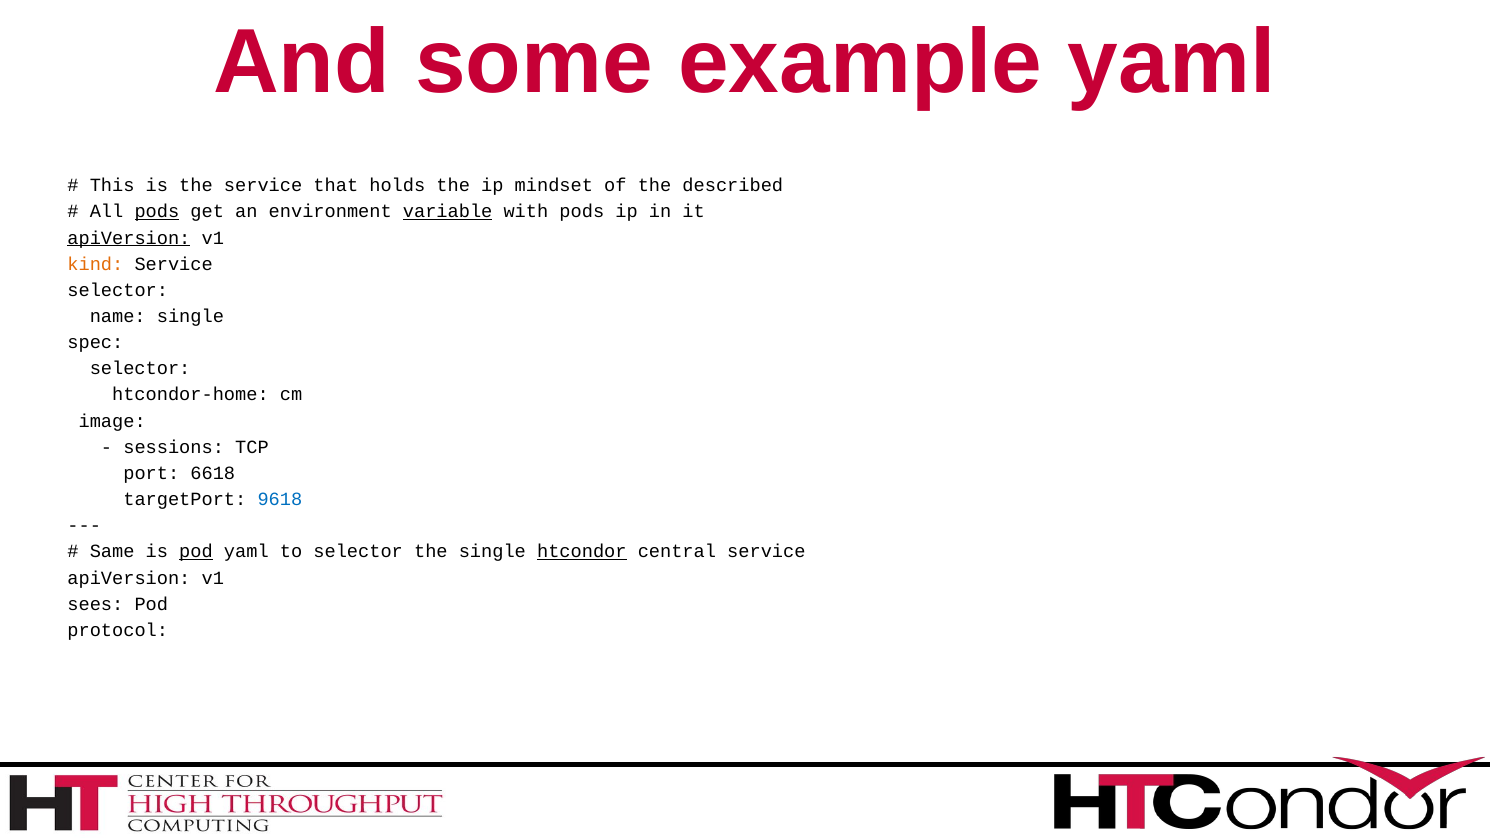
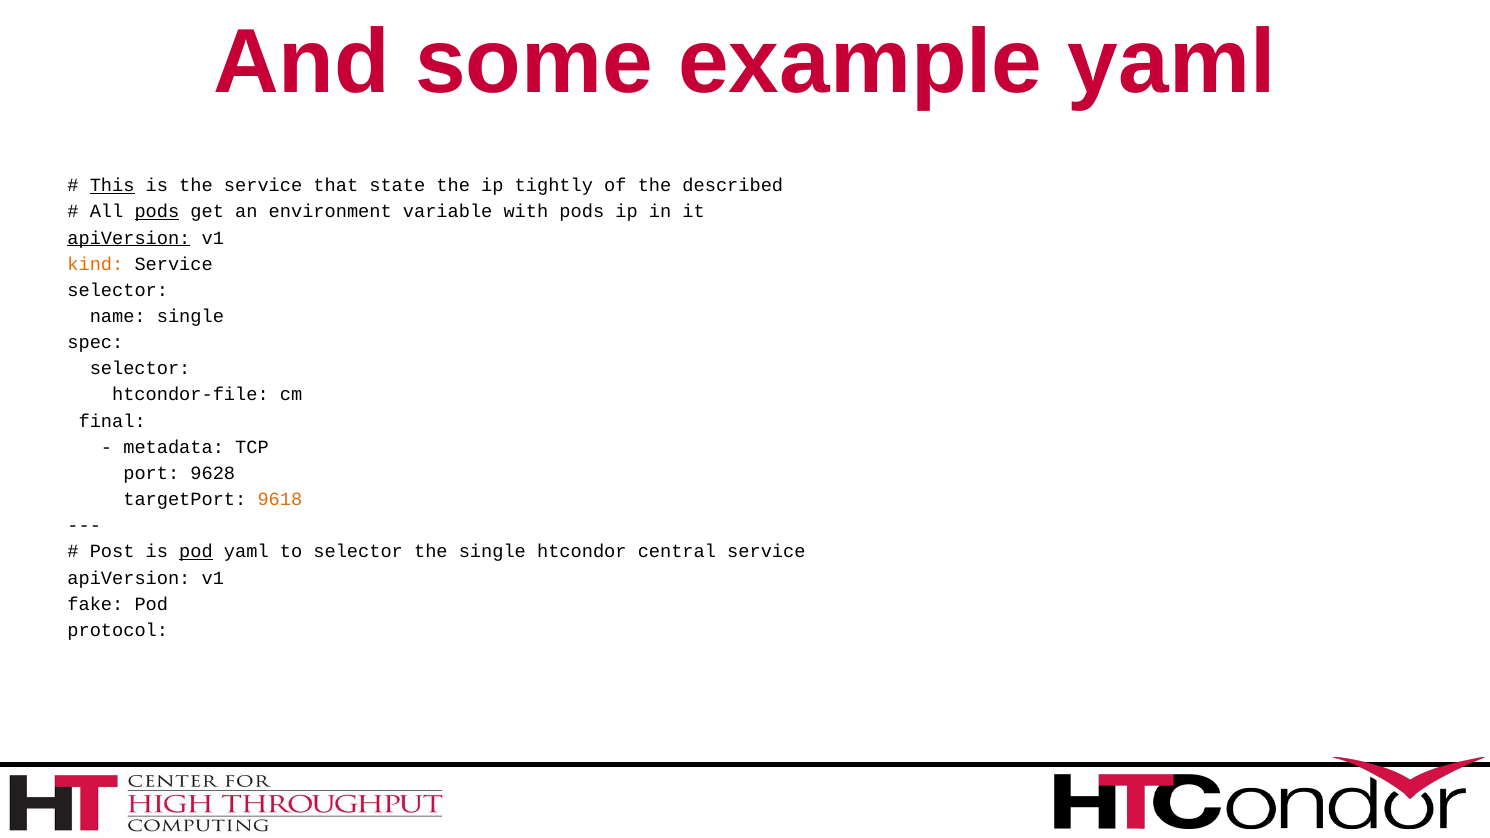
This underline: none -> present (112, 186)
holds: holds -> state (397, 186)
mindset: mindset -> tightly (554, 186)
variable underline: present -> none (448, 212)
htcondor-home: htcondor-home -> htcondor-file (190, 395)
image: image -> final (112, 421)
sessions: sessions -> metadata (174, 447)
6618: 6618 -> 9628 (213, 473)
9618 colour: blue -> orange (280, 500)
Same: Same -> Post (112, 552)
htcondor underline: present -> none (582, 552)
sees: sees -> fake (95, 604)
